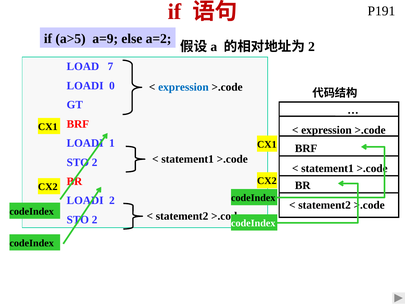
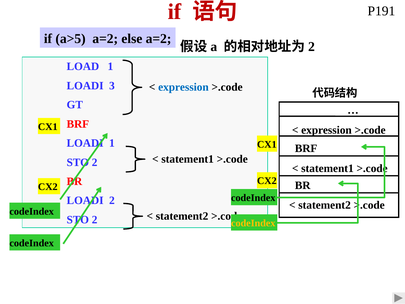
a>5 a=9: a=9 -> a=2 (105, 39)
LOAD 7: 7 -> 1 (110, 66)
0: 0 -> 3 (112, 86)
codeIndex colour: white -> yellow (253, 223)
